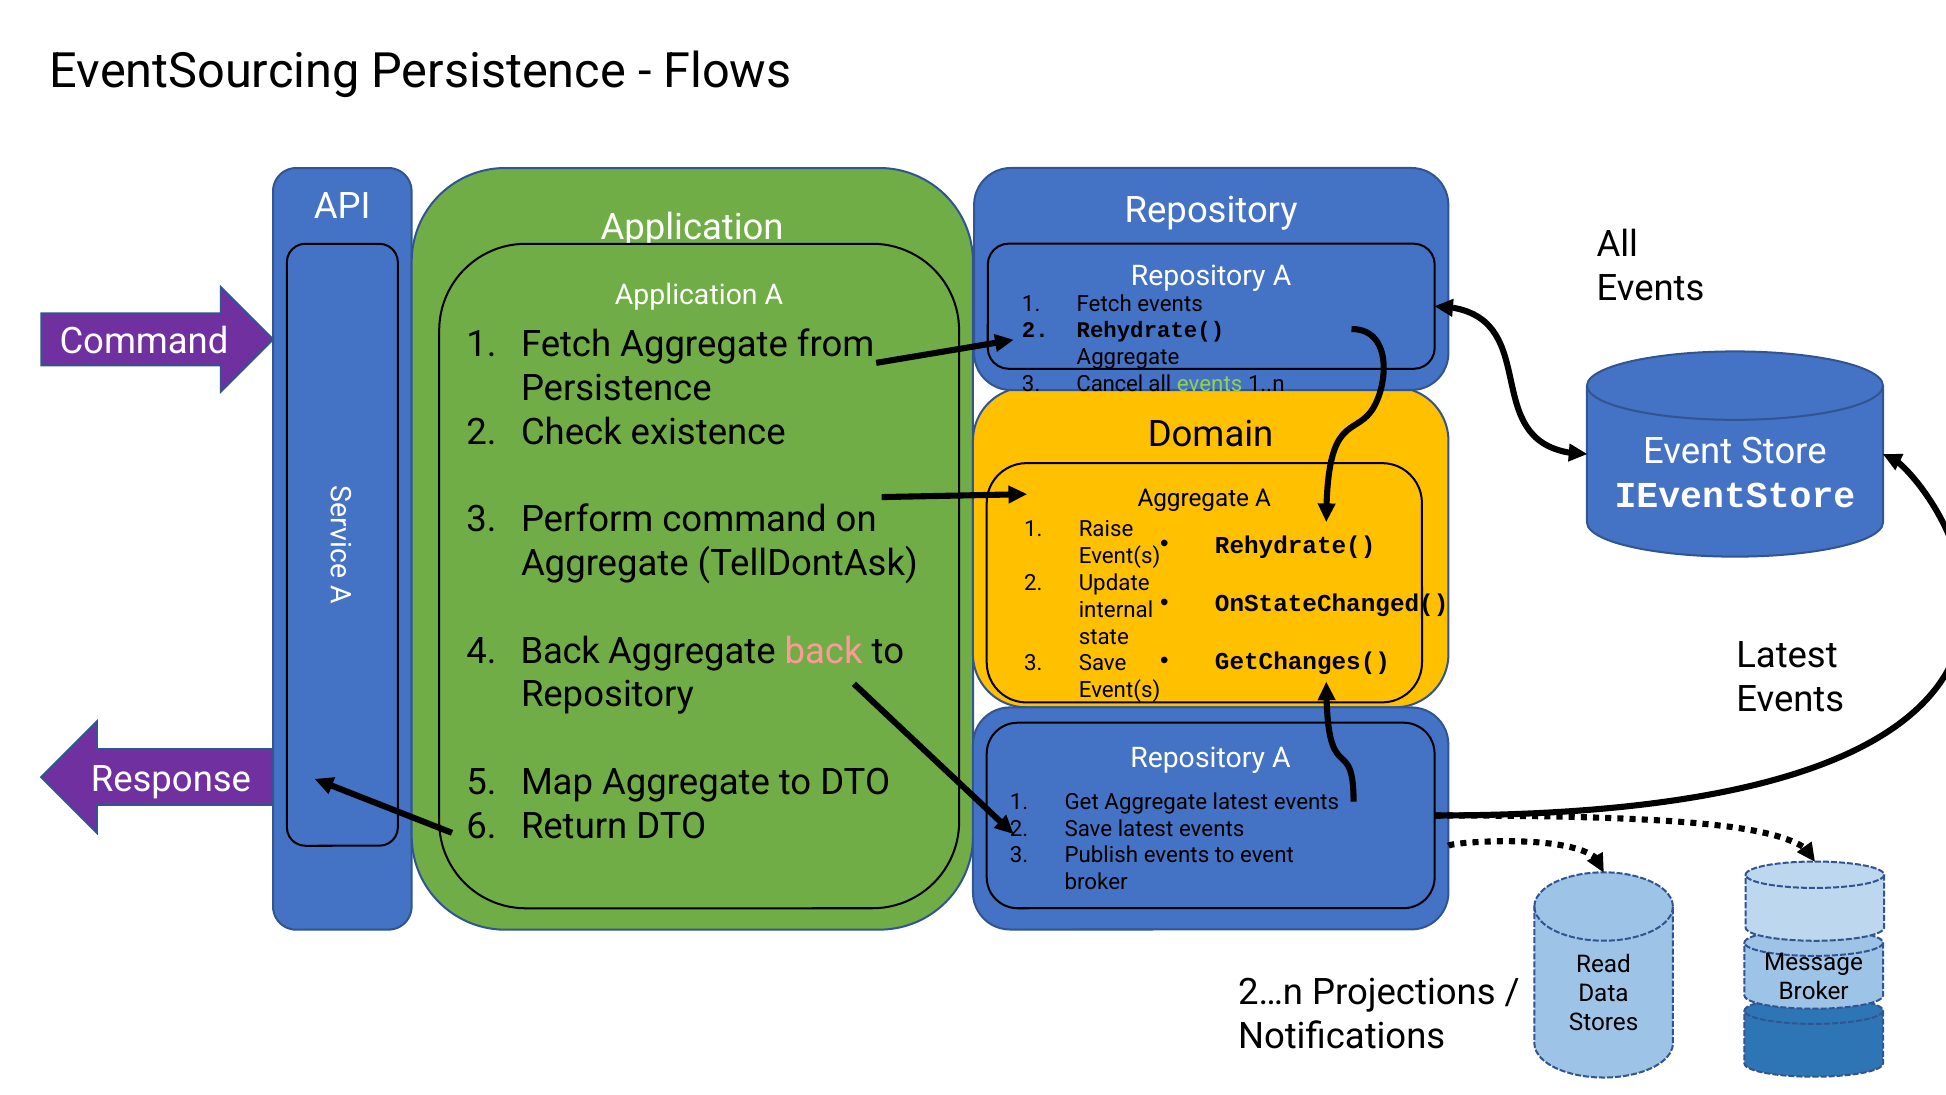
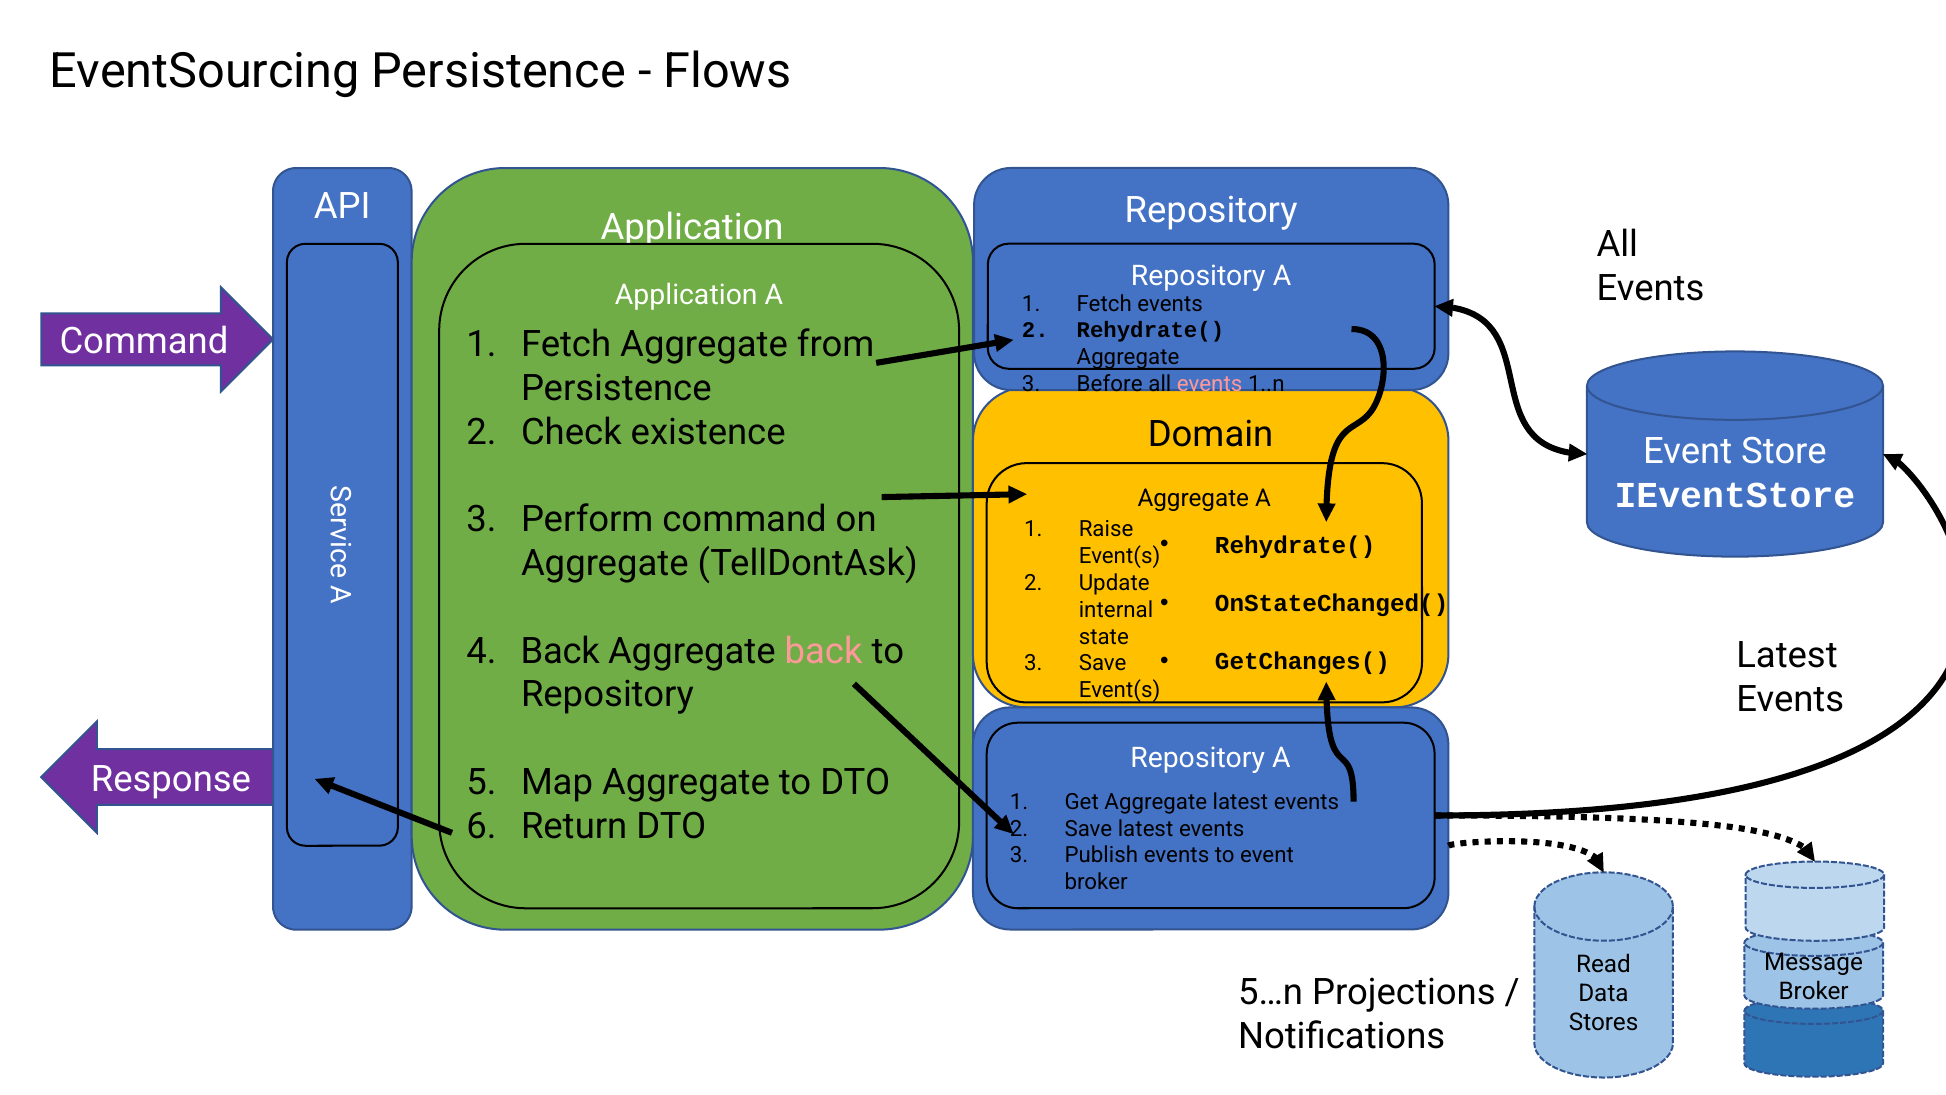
Cancel: Cancel -> Before (1110, 384)
events colour: light green -> pink (1210, 384)
2…n: 2…n -> 5…n (1271, 993)
